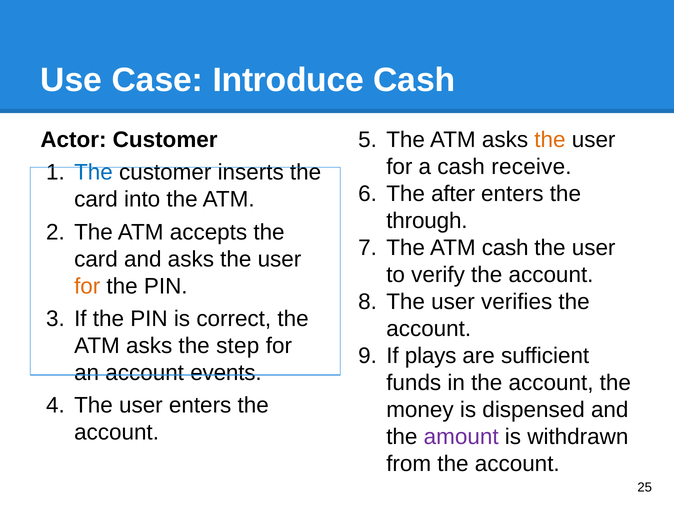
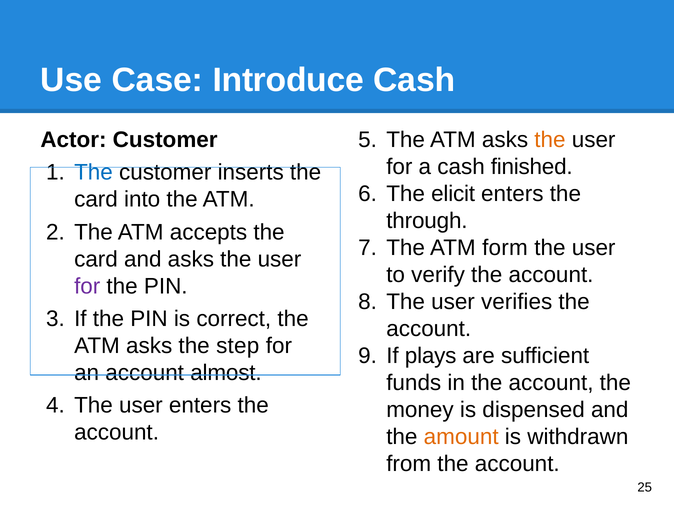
receive: receive -> finished (532, 167)
after: after -> elicit (453, 194)
ATM cash: cash -> form (505, 248)
for colour: orange -> purple (87, 286)
events: events -> almost (226, 372)
amount colour: purple -> orange (461, 436)
